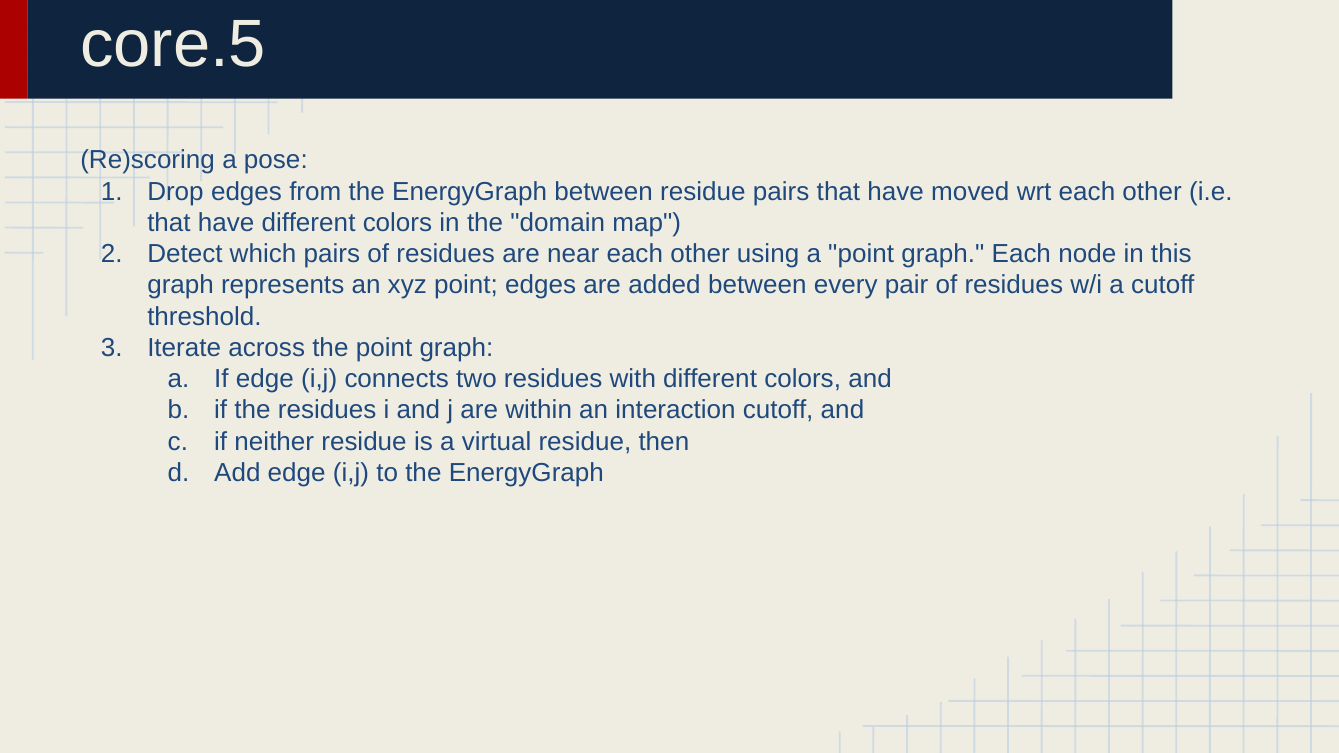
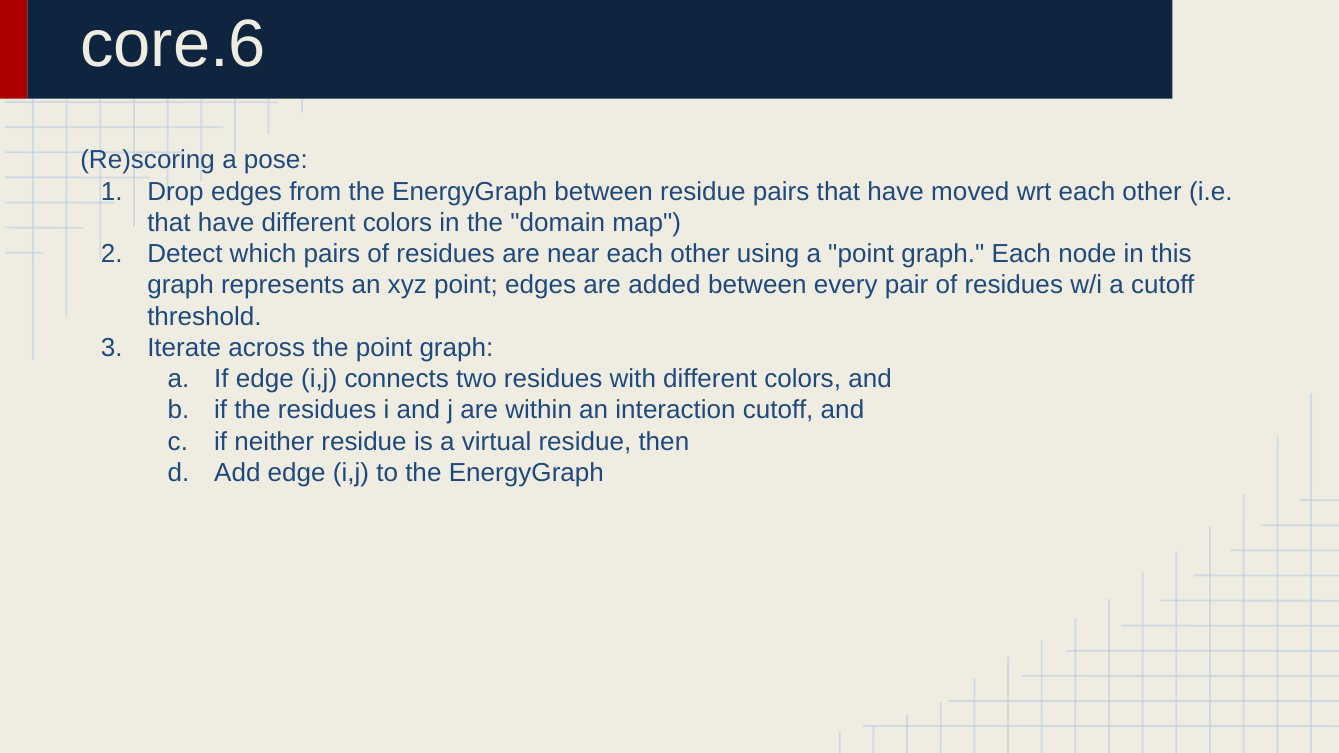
core.5: core.5 -> core.6 (173, 45)
